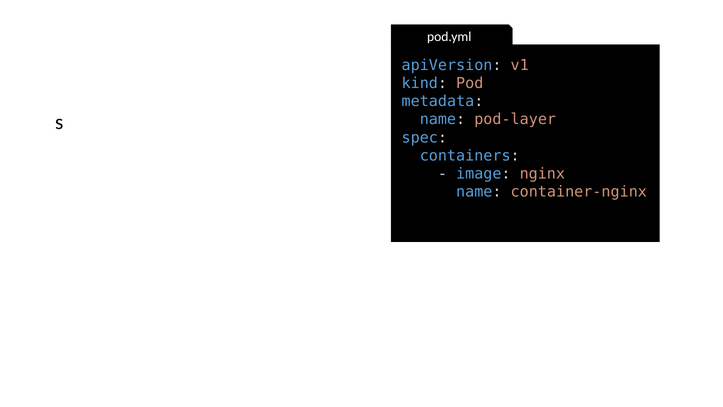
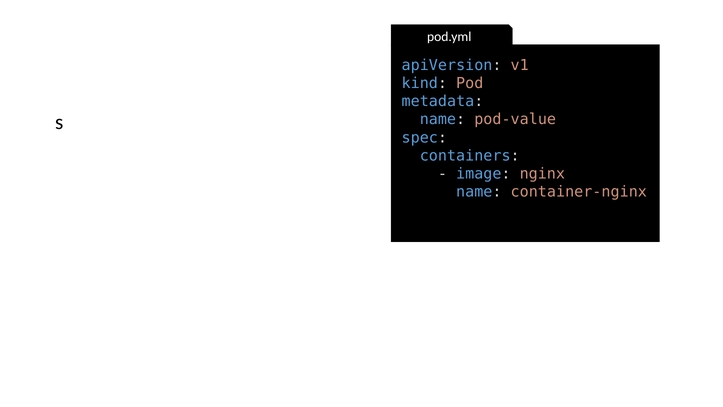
pod-layer: pod-layer -> pod-value (515, 119)
